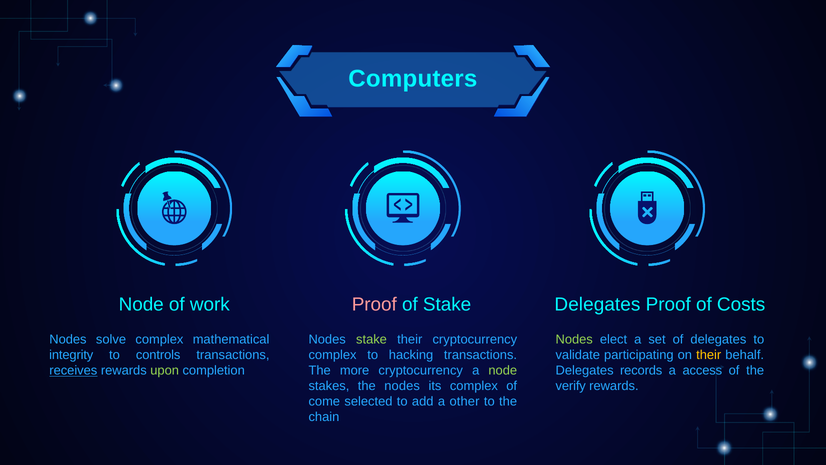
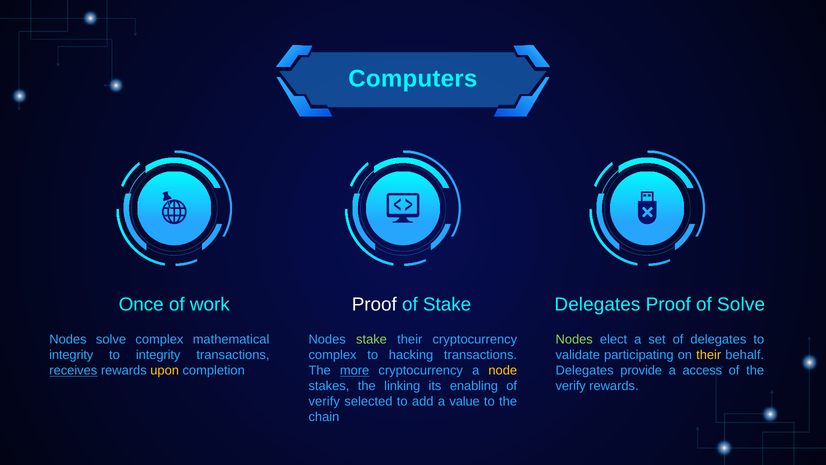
Node: Node -> Once (141, 304)
Proof colour: pink -> white (374, 304)
of Costs: Costs -> Solve (741, 304)
to controls: controls -> integrity (158, 355)
upon colour: light green -> yellow (165, 370)
more underline: none -> present (355, 370)
node colour: light green -> yellow (503, 370)
records: records -> provide (641, 370)
the nodes: nodes -> linking (402, 386)
its complex: complex -> enabling (474, 386)
come: come -> verify (324, 401)
other: other -> value (465, 401)
